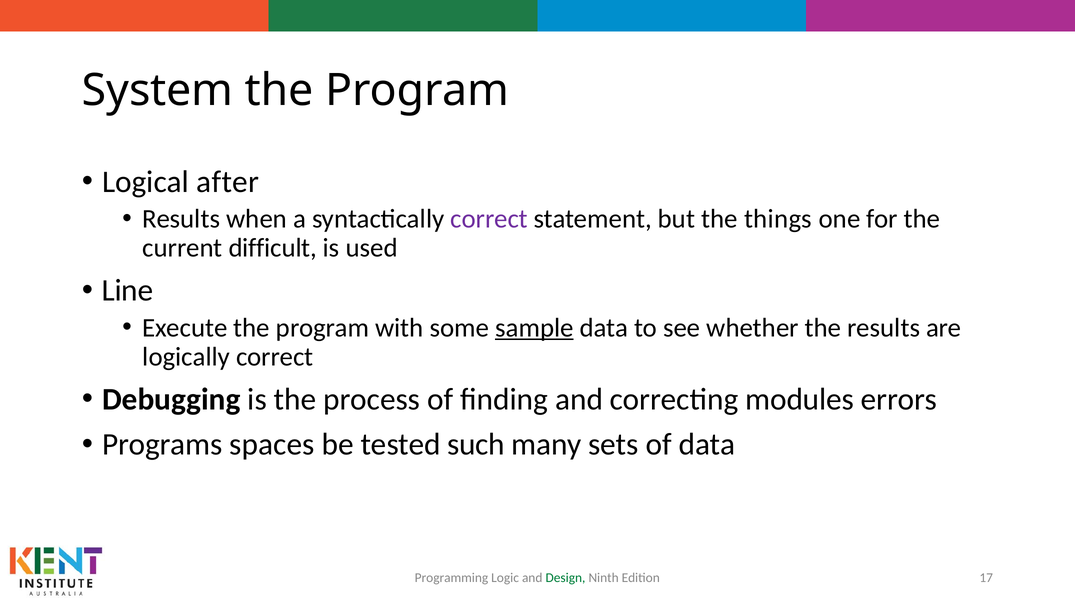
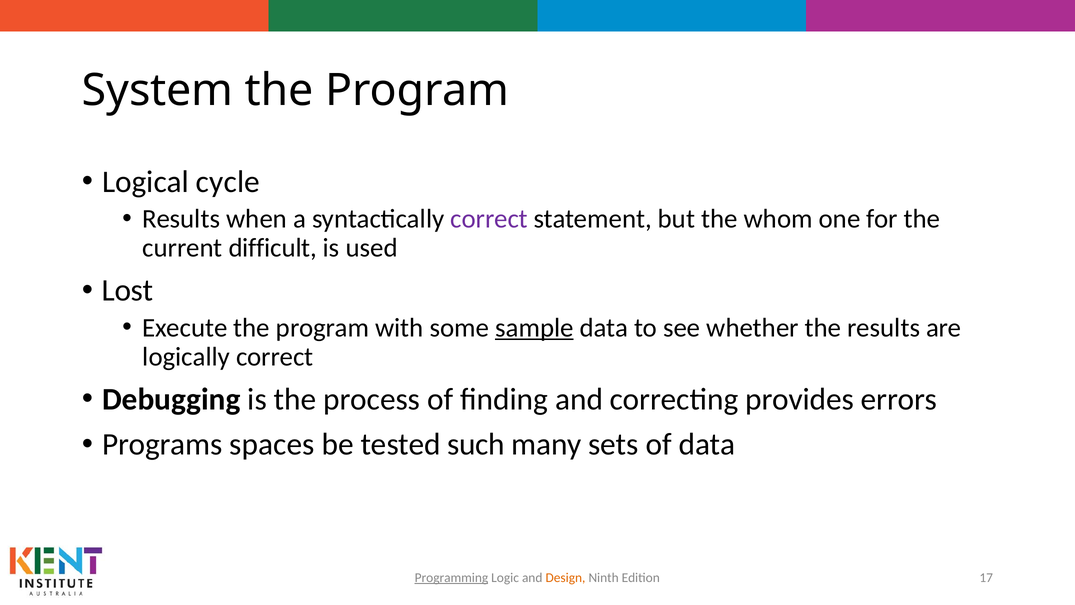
after: after -> cycle (228, 182)
things: things -> whom (778, 219)
Line: Line -> Lost (127, 290)
modules: modules -> provides (800, 399)
Programming underline: none -> present (451, 577)
Design colour: green -> orange (565, 577)
